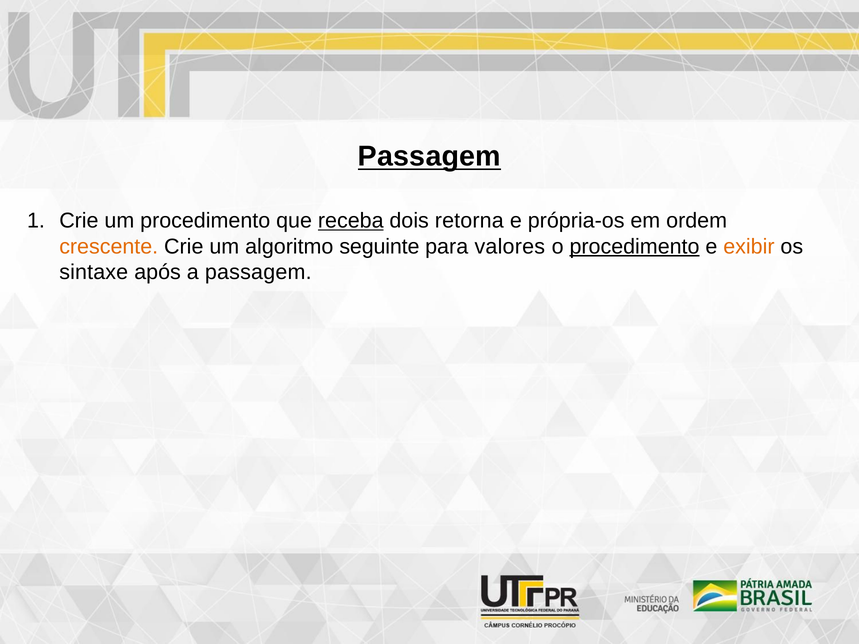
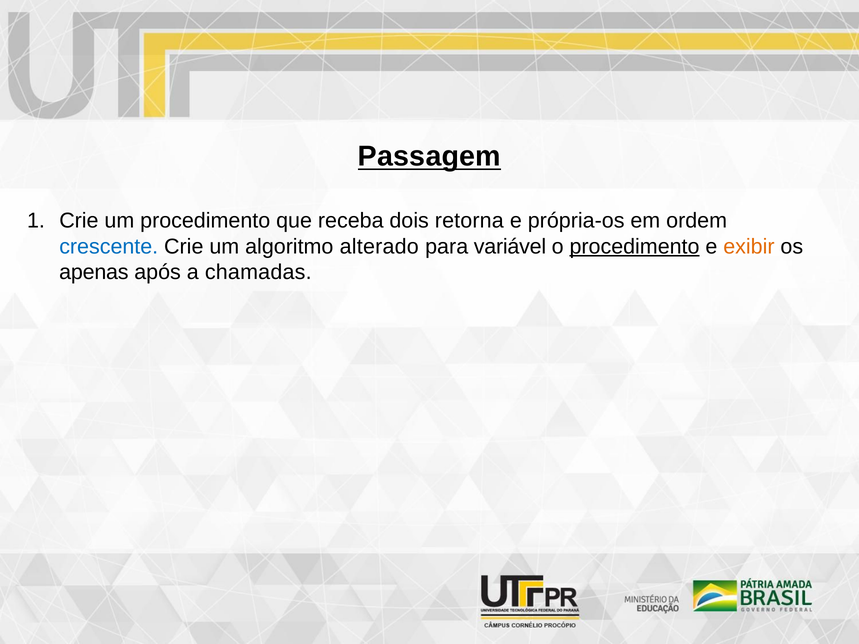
receba underline: present -> none (351, 221)
crescente colour: orange -> blue (109, 247)
seguinte: seguinte -> alterado (379, 247)
valores: valores -> variável (510, 247)
sintaxe: sintaxe -> apenas (94, 272)
a passagem: passagem -> chamadas (258, 272)
